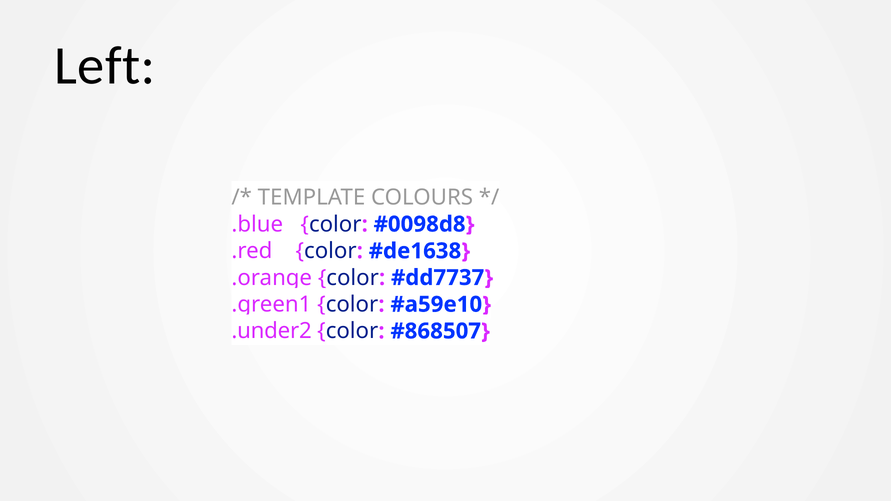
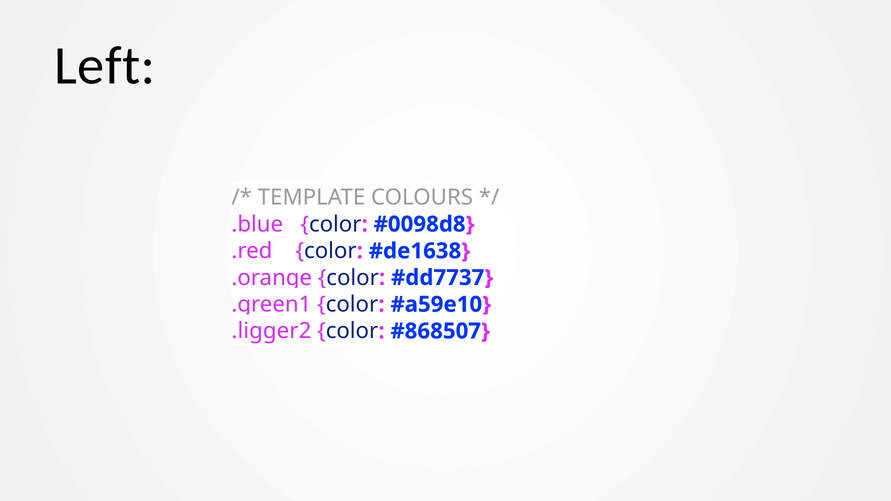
.under2: .under2 -> .ligger2 (271, 331)
